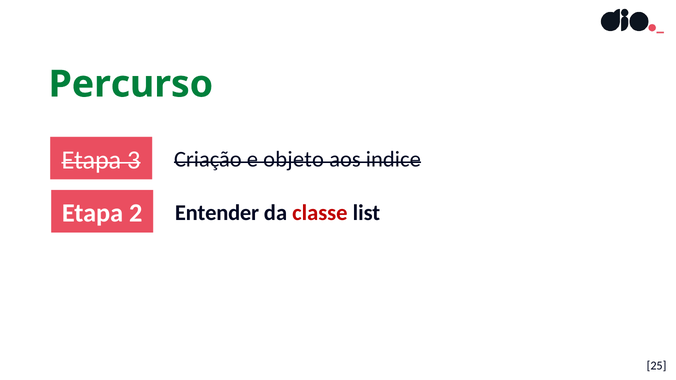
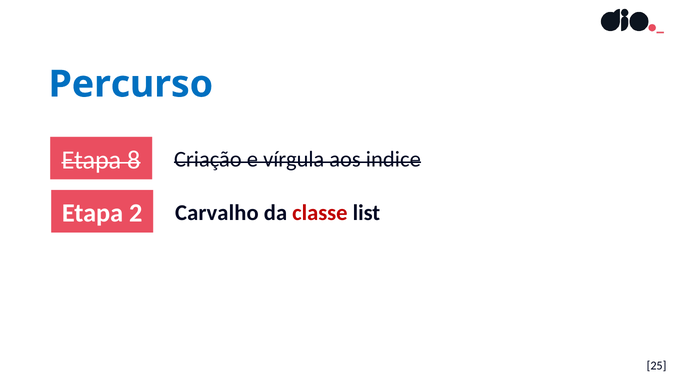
Percurso colour: green -> blue (131, 84)
3: 3 -> 8 (134, 160)
objeto: objeto -> vírgula (294, 160)
Entender: Entender -> Carvalho (217, 213)
